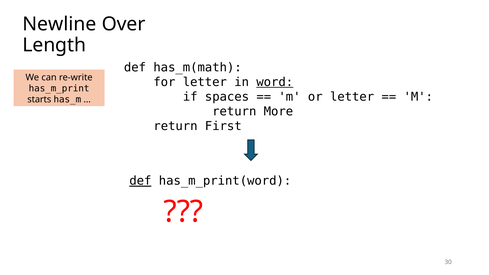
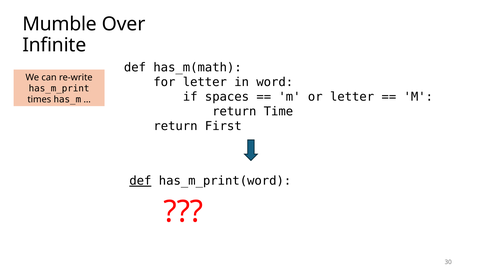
Newline: Newline -> Mumble (60, 24)
Length: Length -> Infinite (54, 45)
word underline: present -> none (275, 82)
starts: starts -> times (39, 100)
More: More -> Time (278, 111)
